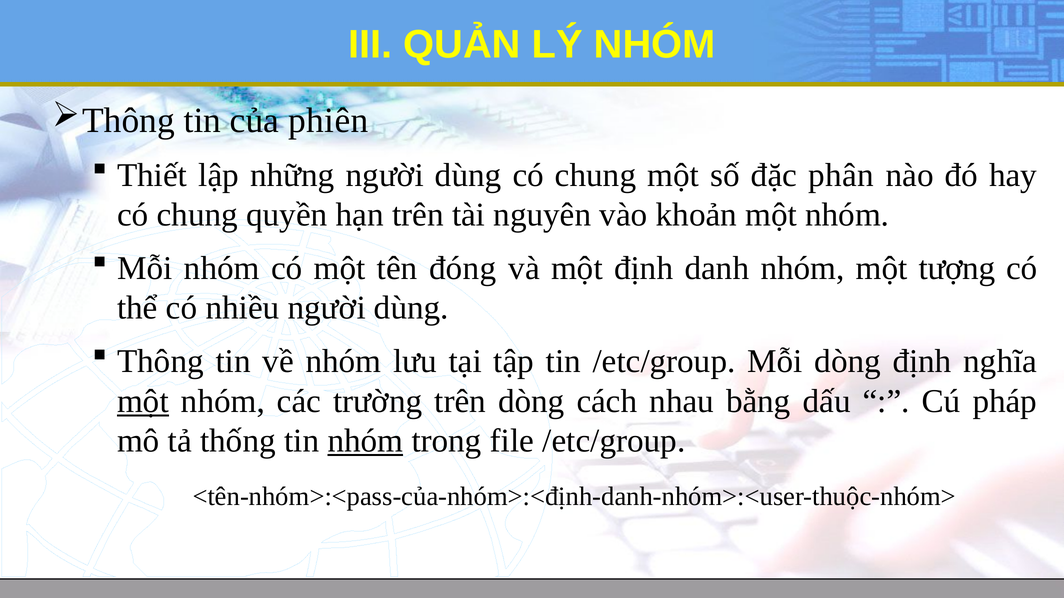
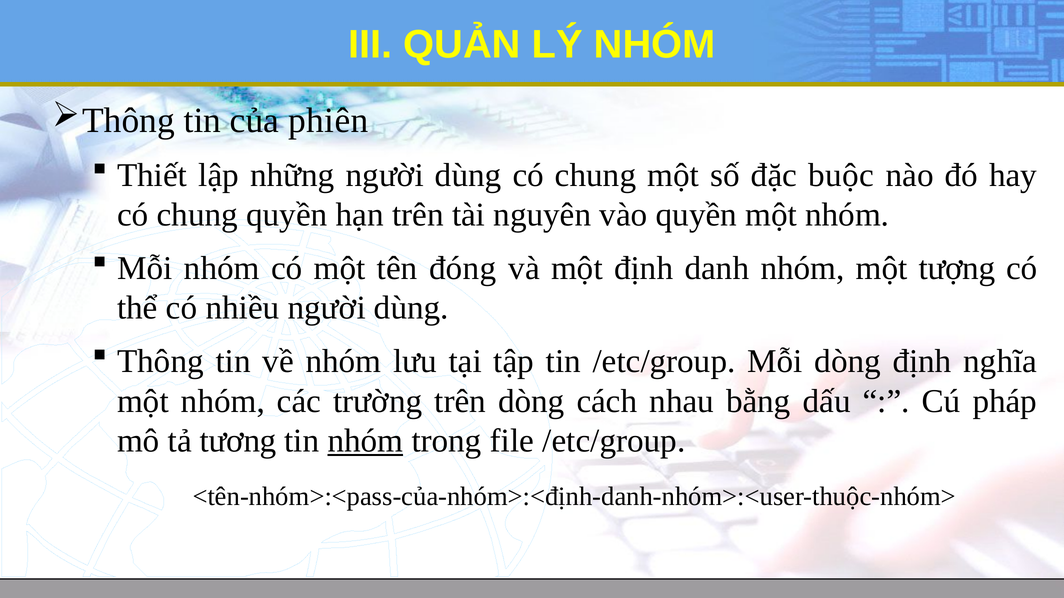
phân: phân -> buộc (841, 175)
vào khoản: khoản -> quyền (696, 215)
một underline: present -> none (143, 401)
thống: thống -> tương (238, 441)
